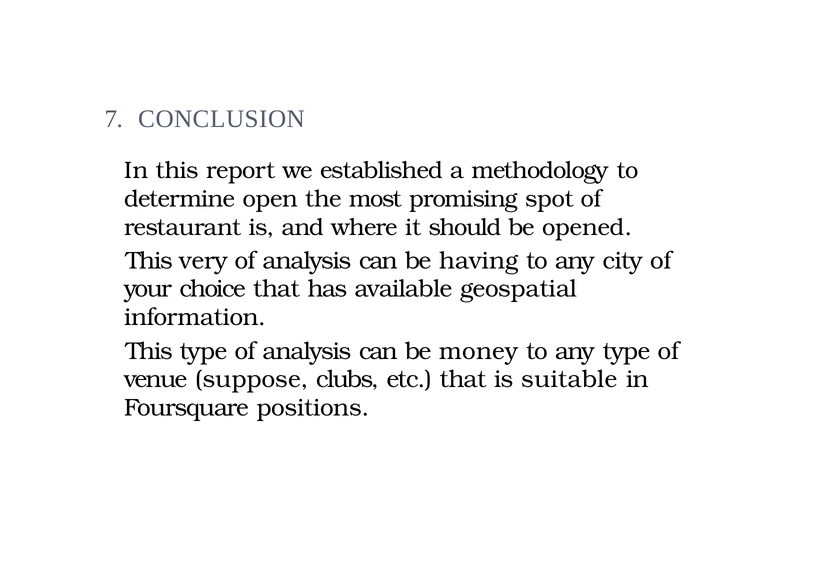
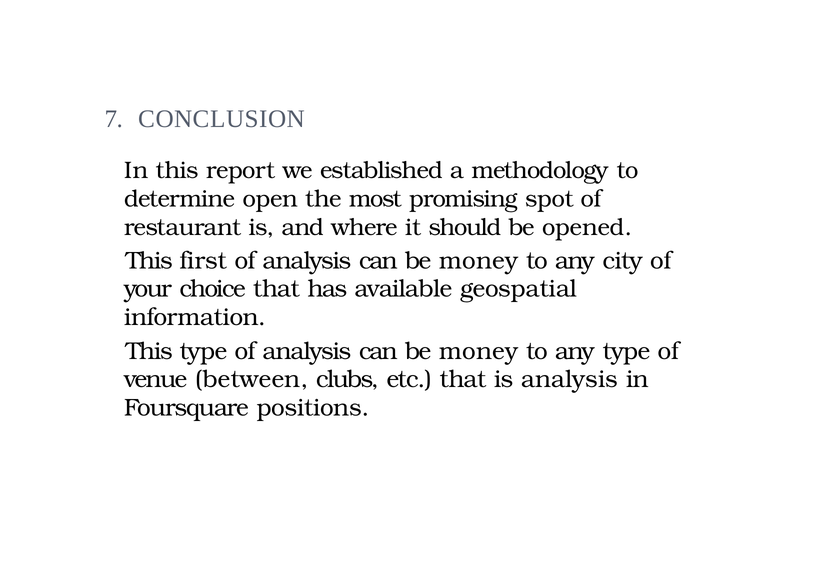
very: very -> first (203, 261)
having: having -> money (479, 261)
suppose: suppose -> between (252, 379)
is suitable: suitable -> analysis (570, 379)
